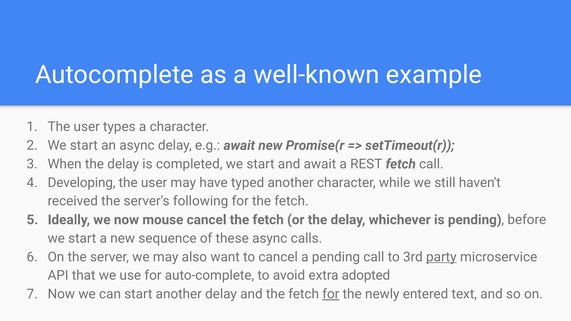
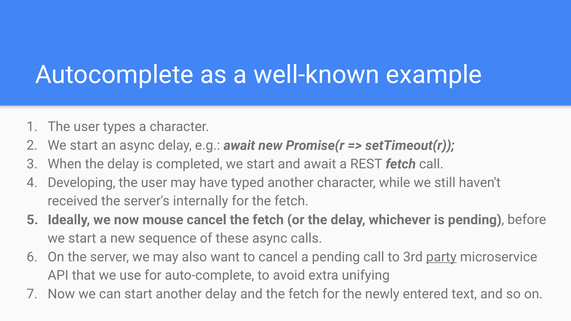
following: following -> internally (201, 201)
adopted: adopted -> unifying (366, 276)
for underline: present -> none (331, 294)
